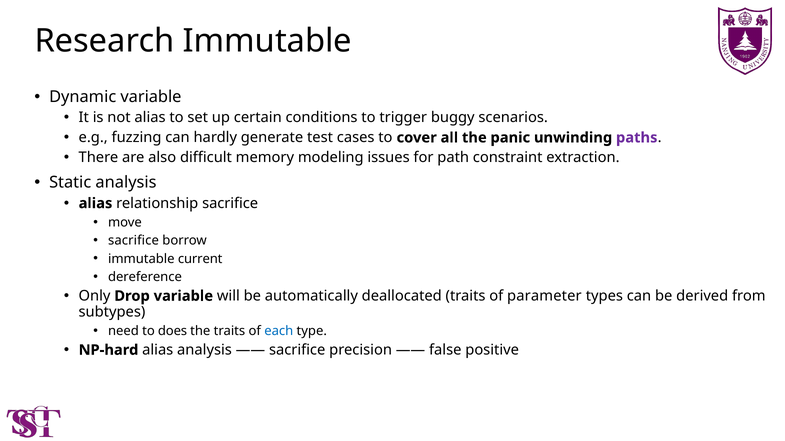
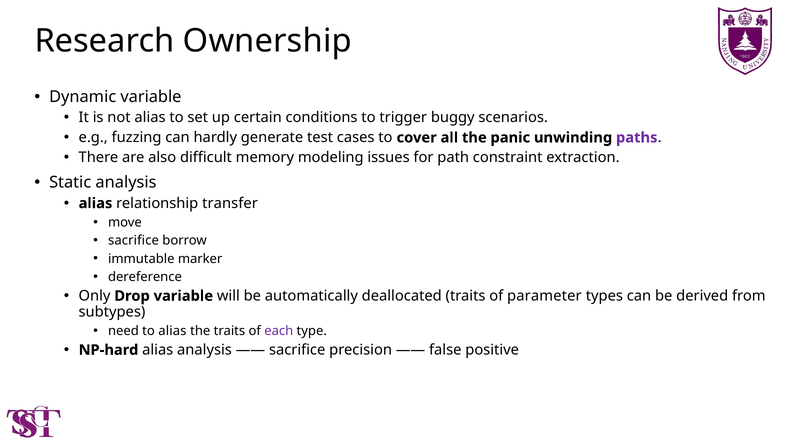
Research Immutable: Immutable -> Ownership (267, 41)
relationship sacrifice: sacrifice -> transfer (230, 204)
current: current -> marker (200, 259)
to does: does -> alias (172, 331)
each colour: blue -> purple (279, 331)
